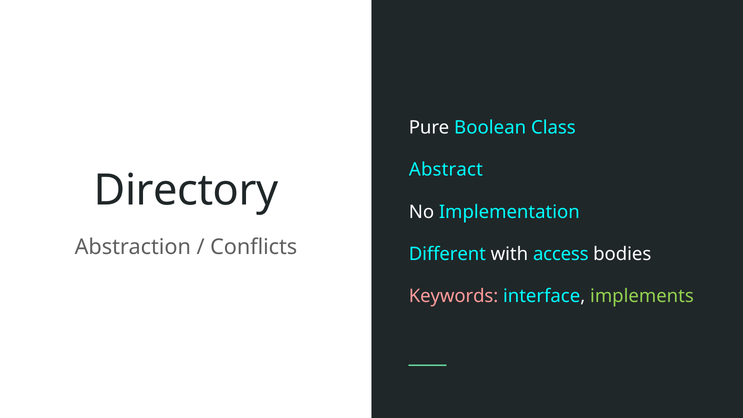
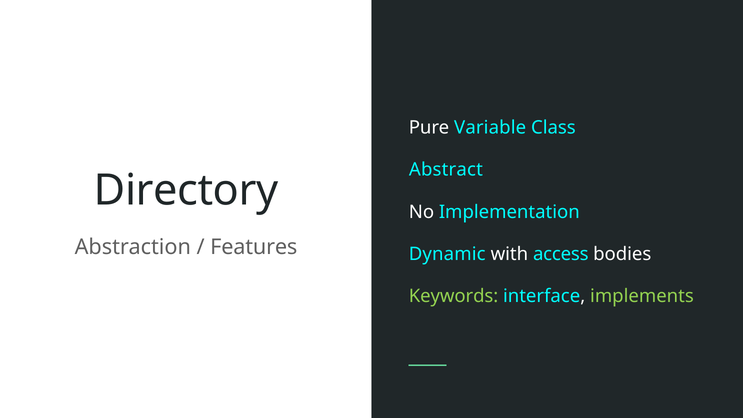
Boolean: Boolean -> Variable (490, 128)
Conflicts: Conflicts -> Features (254, 247)
Different: Different -> Dynamic (447, 254)
Keywords colour: pink -> light green (454, 296)
